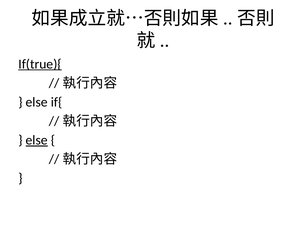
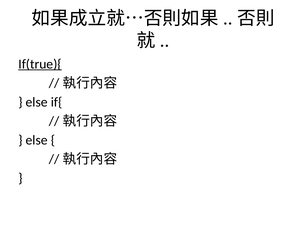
else underline: present -> none (37, 140)
